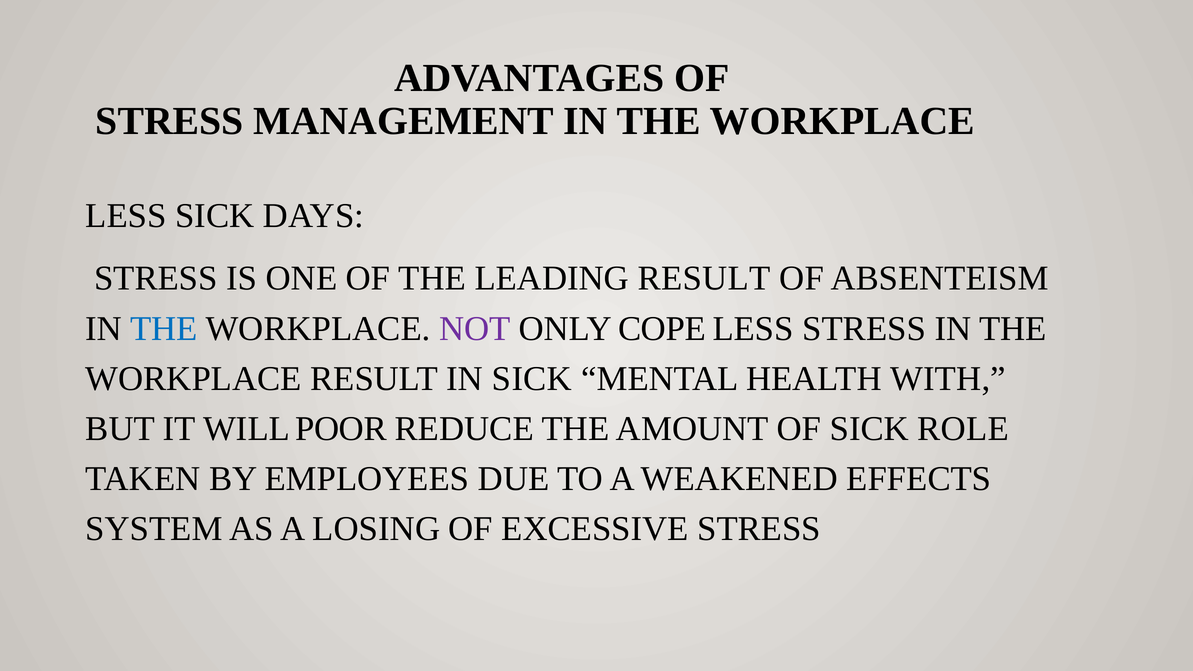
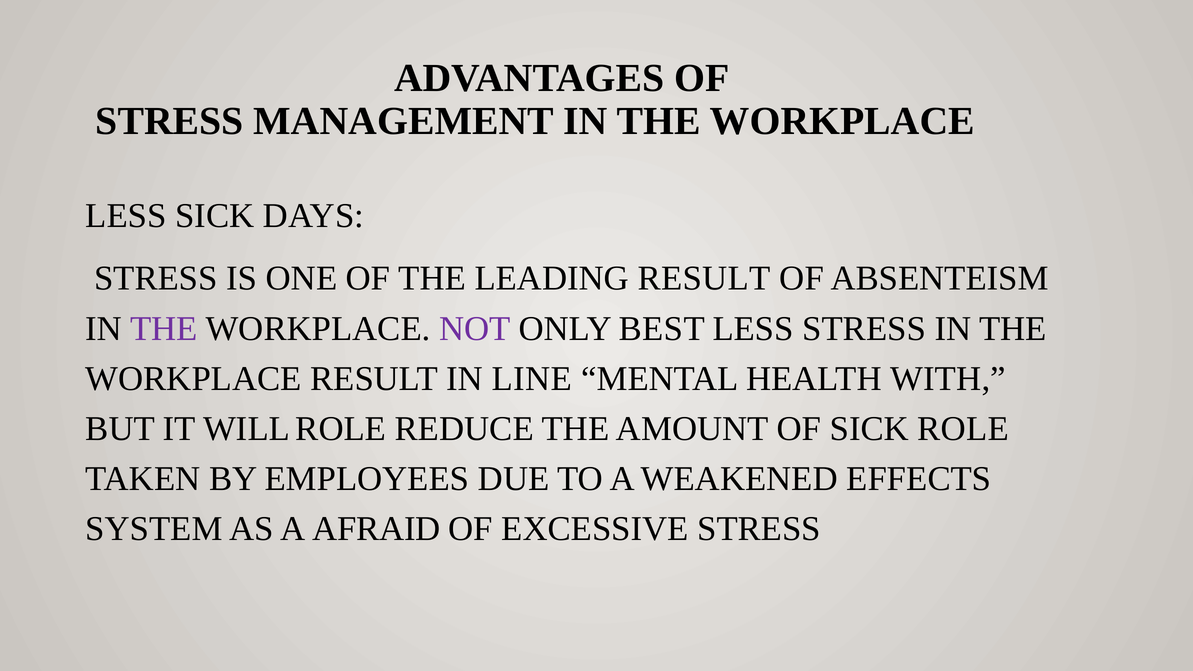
THE colour: blue -> purple (164, 329)
COPE: COPE -> BEST (662, 329)
IN SICK: SICK -> LINE (532, 379)
WILL POOR: POOR -> ROLE (341, 429)
LOSING: LOSING -> AFRAID (376, 529)
